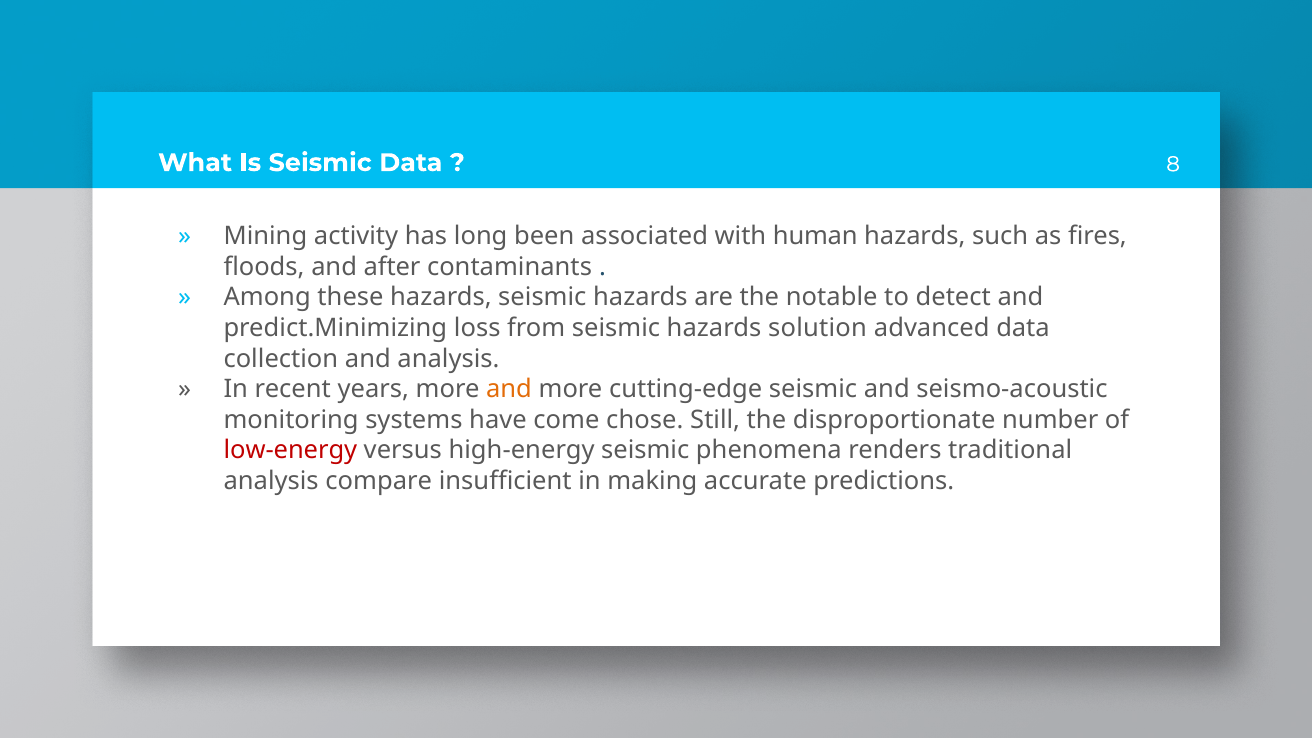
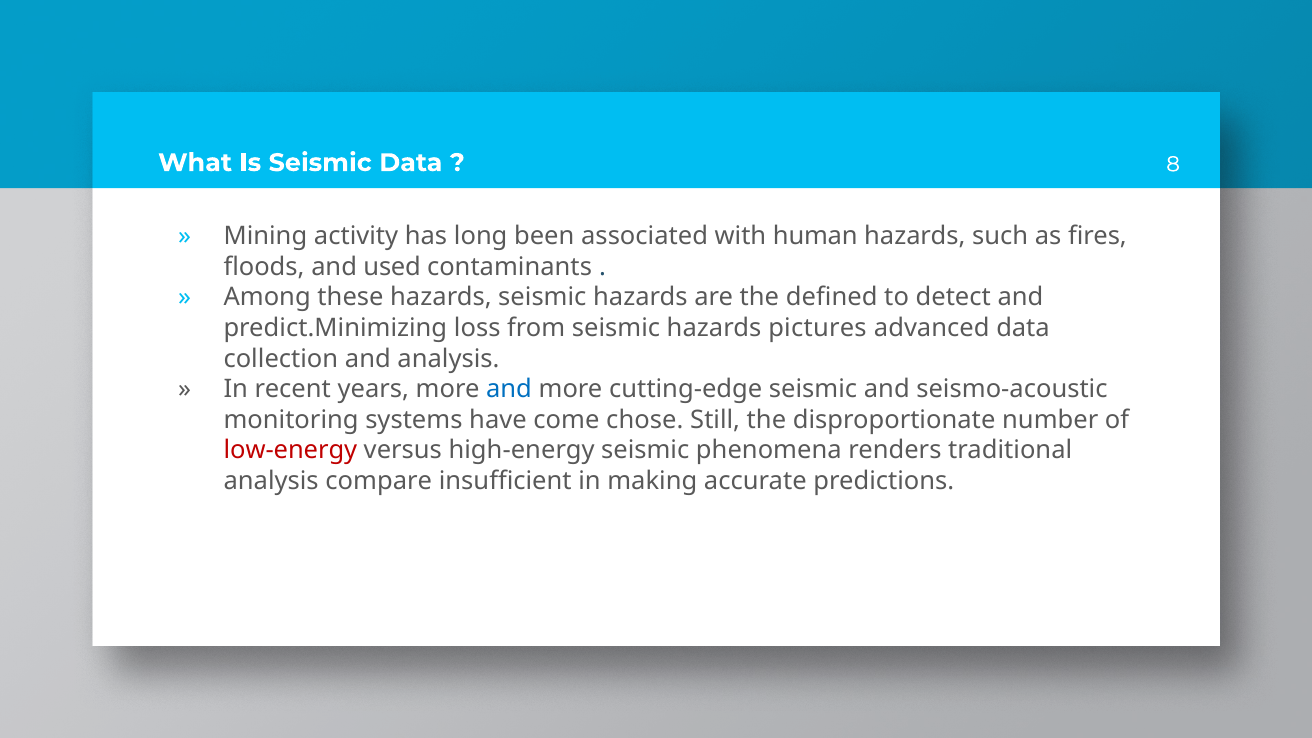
after: after -> used (392, 267)
notable: notable -> defined (832, 297)
solution: solution -> pictures (817, 328)
and colour: orange -> blue (509, 389)
